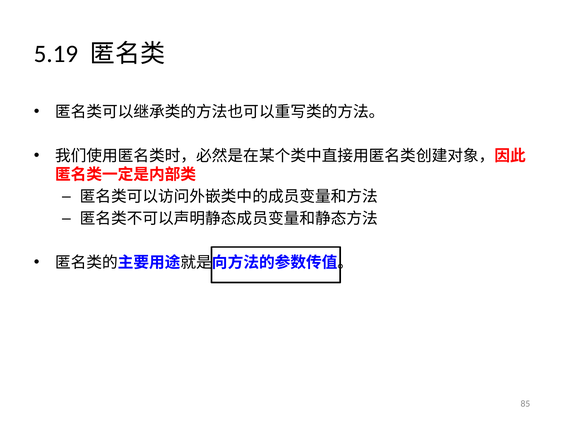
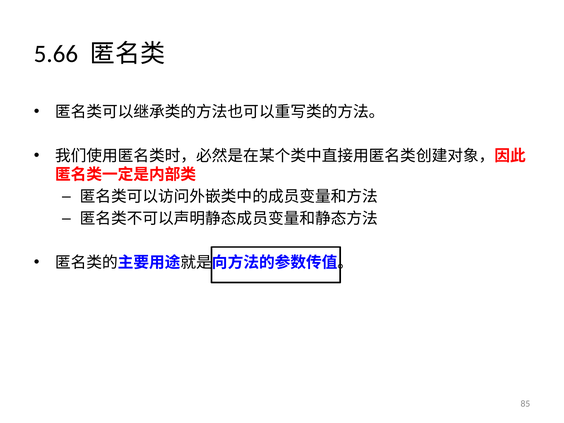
5.19: 5.19 -> 5.66 (56, 54)
